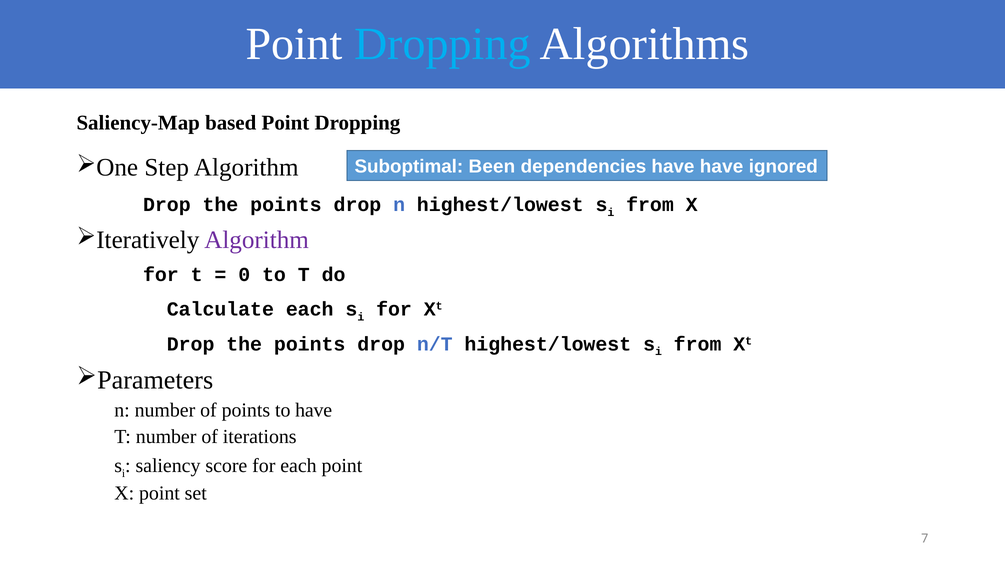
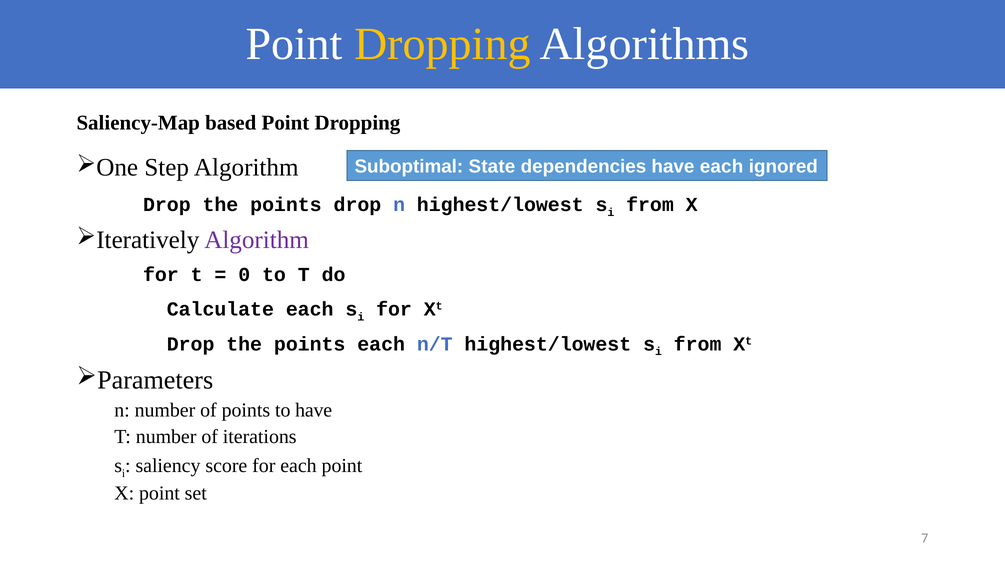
Dropping colour: light blue -> yellow (442, 44)
Been: Been -> State (492, 167)
have have: have -> each (722, 167)
drop: drop -> each (381, 344)
